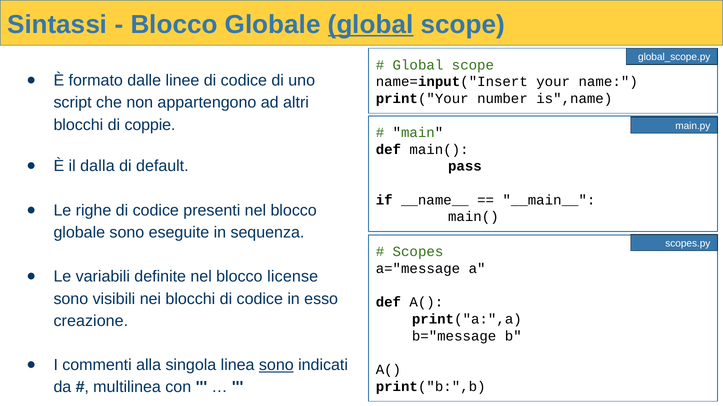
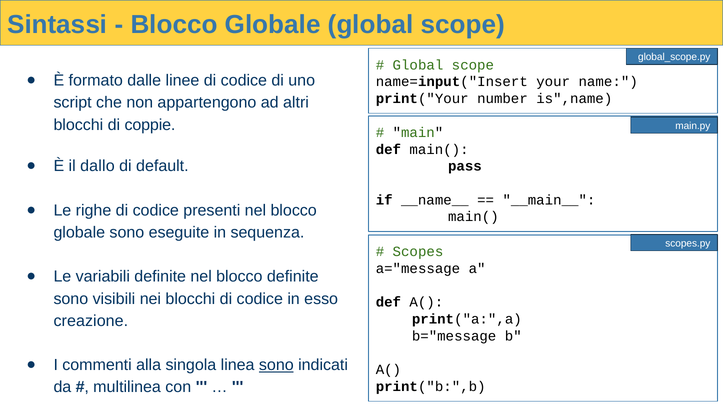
global underline: present -> none (371, 25)
dalla: dalla -> dallo (97, 166)
blocco license: license -> definite (293, 277)
